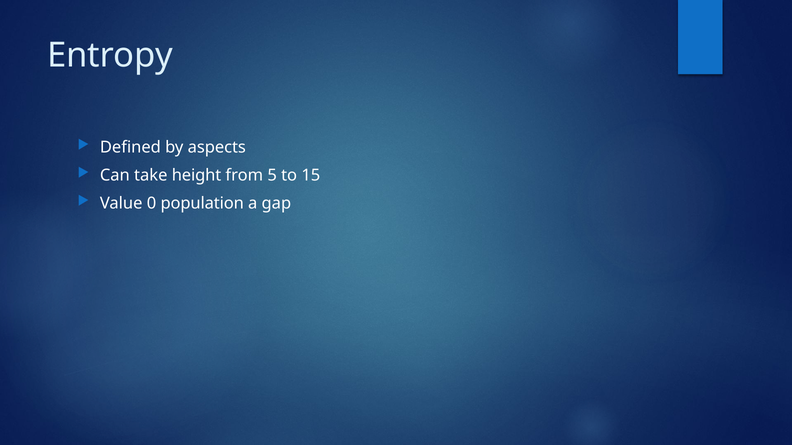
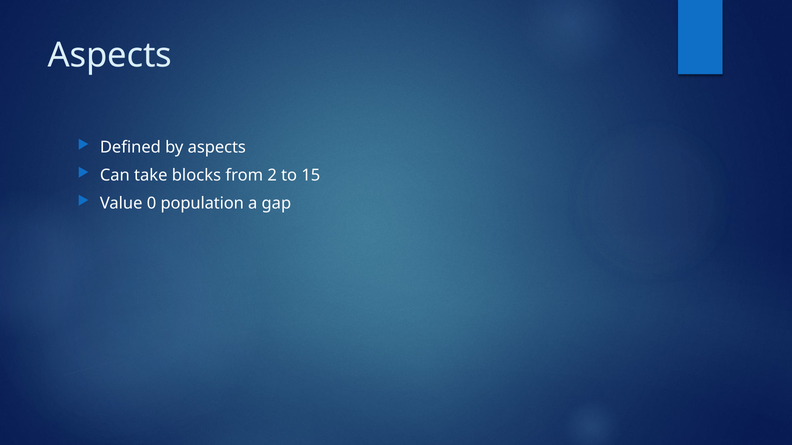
Entropy: Entropy -> Aspects (110, 56)
height: height -> blocks (196, 175)
5: 5 -> 2 (272, 175)
